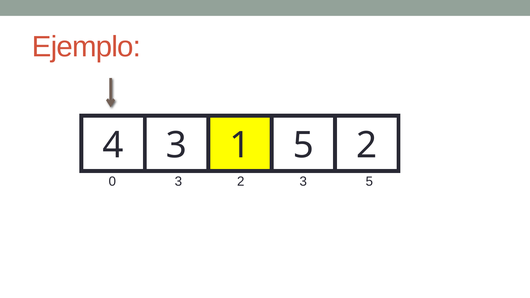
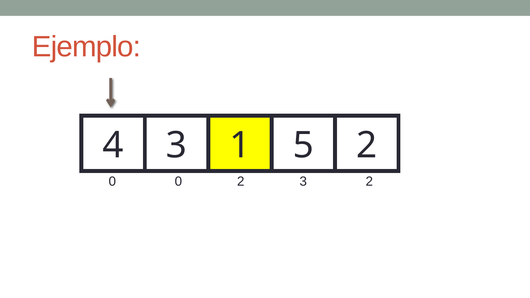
0 3: 3 -> 0 (178, 181)
3 5: 5 -> 2 (369, 181)
